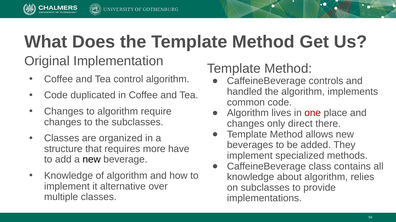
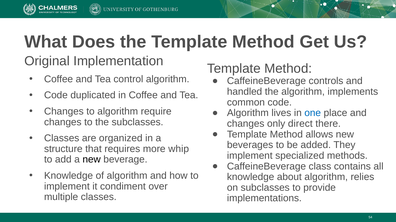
one colour: red -> blue (313, 113)
have: have -> whip (179, 149)
alternative: alternative -> condiment (123, 187)
